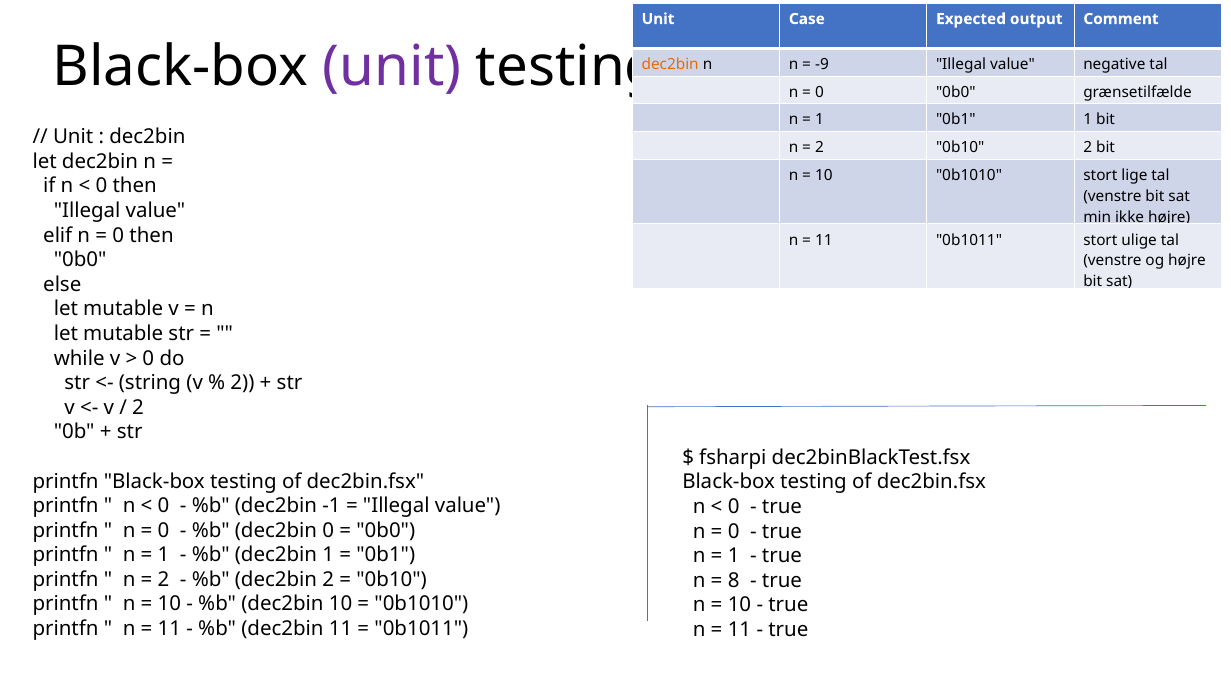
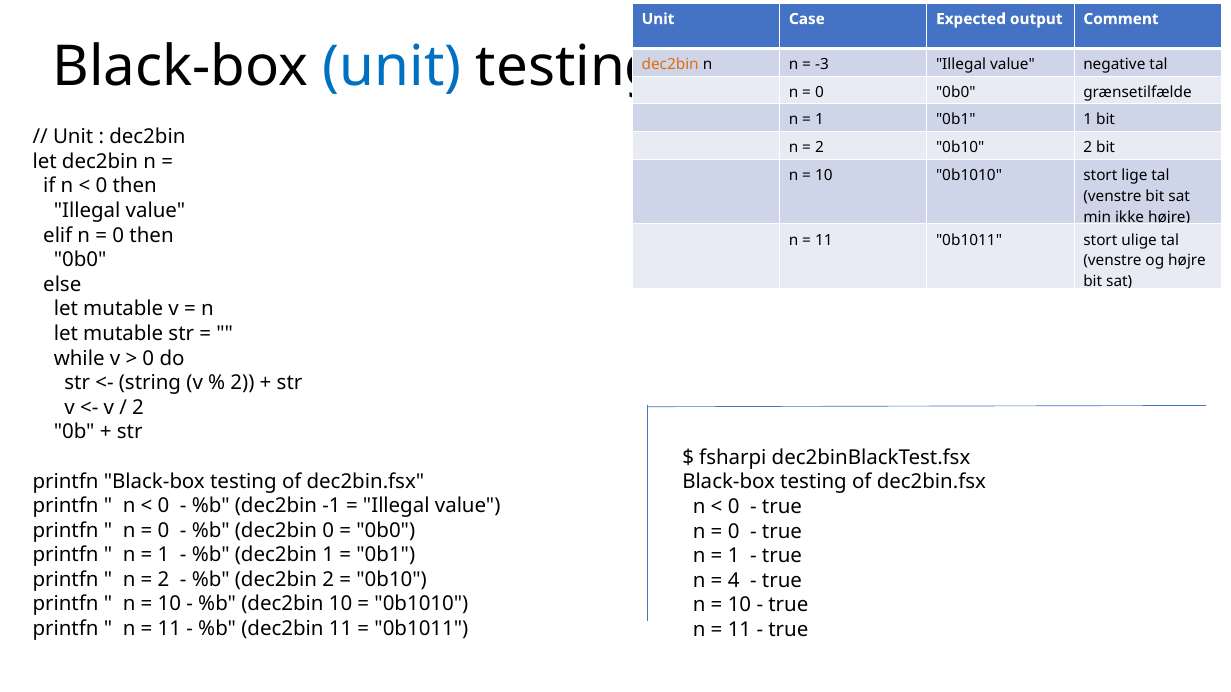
unit colour: purple -> blue (392, 67)
-9: -9 -> -3 (822, 64)
8: 8 -> 4 (734, 581)
